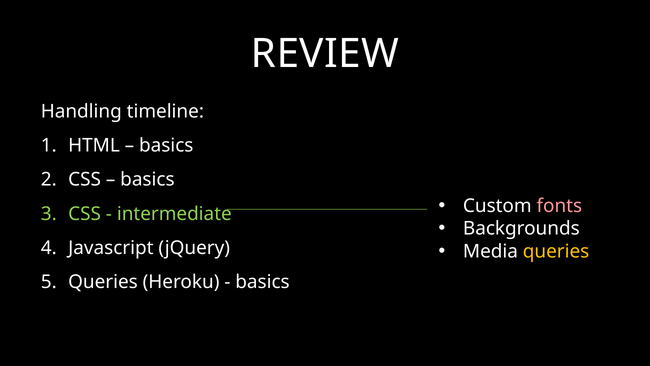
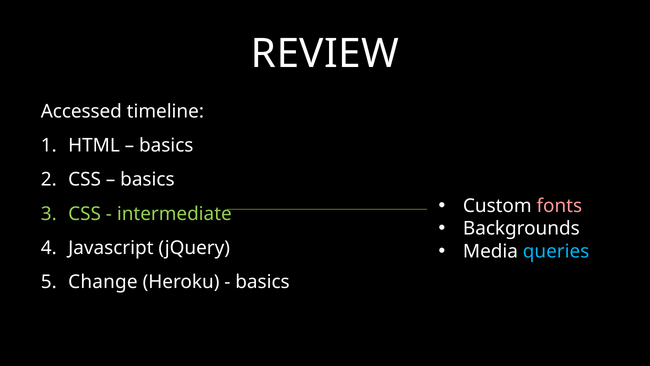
Handling: Handling -> Accessed (81, 111)
queries colour: yellow -> light blue (556, 251)
Queries: Queries -> Change (103, 282)
